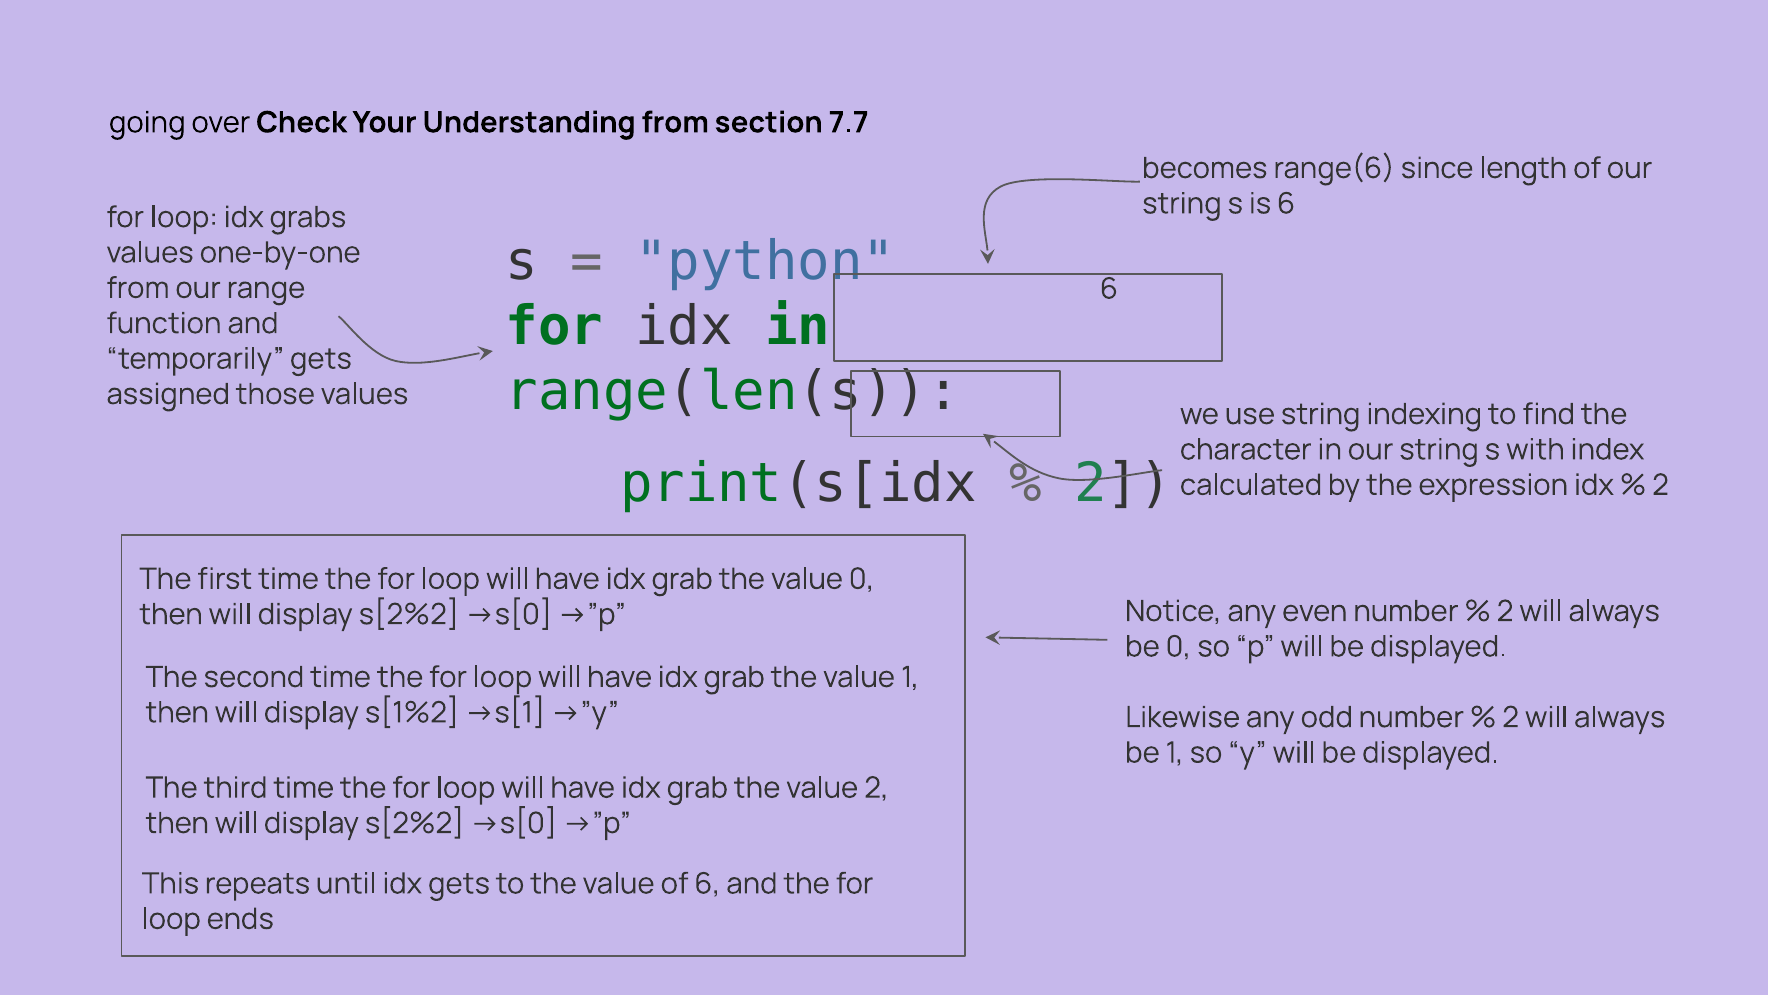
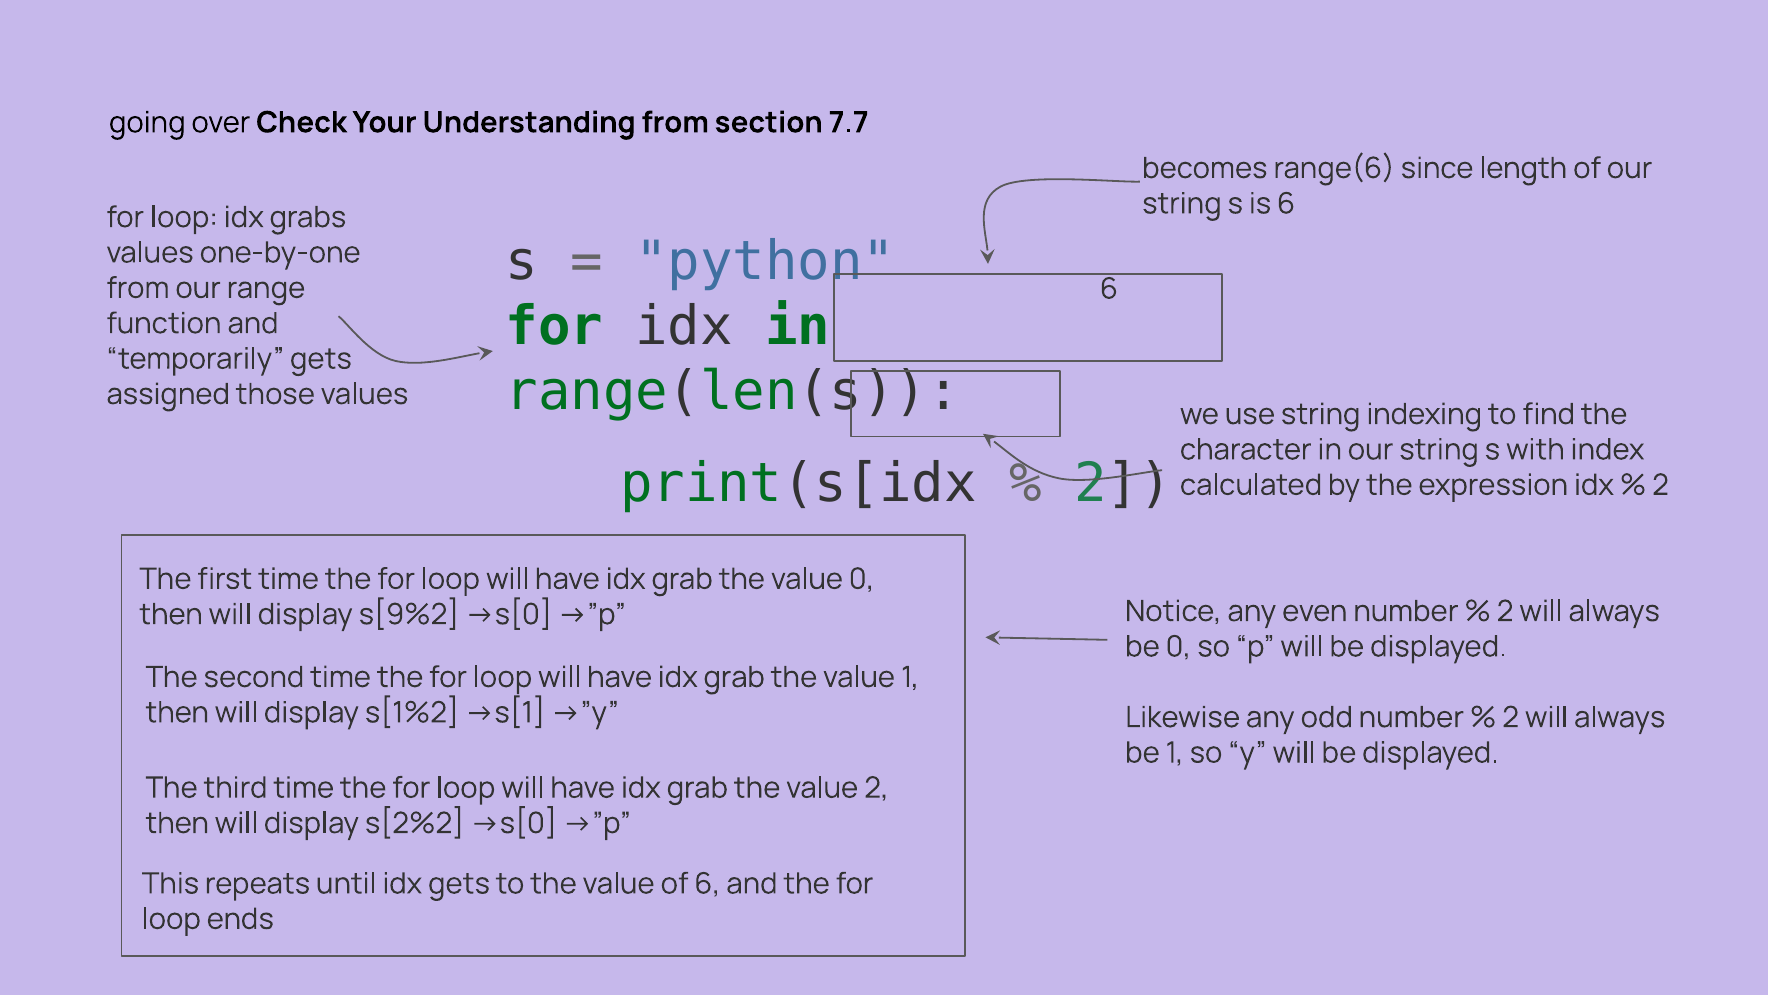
s[2%2: s[2%2 -> s[9%2 (409, 614)
